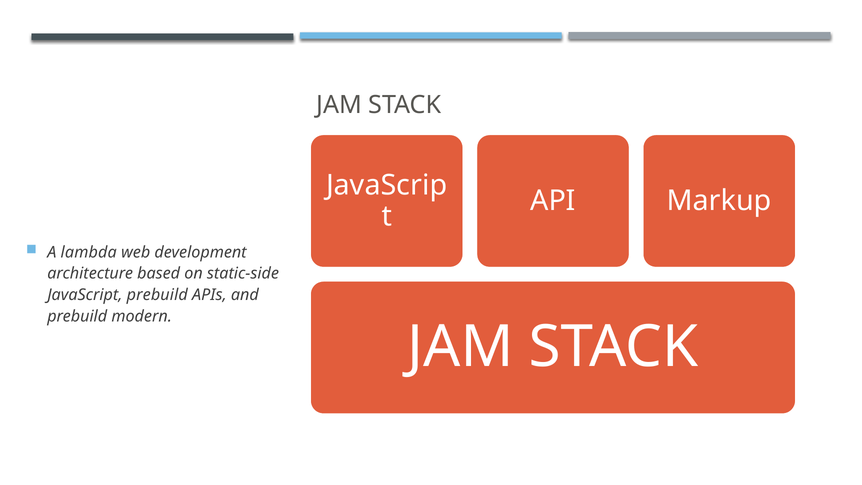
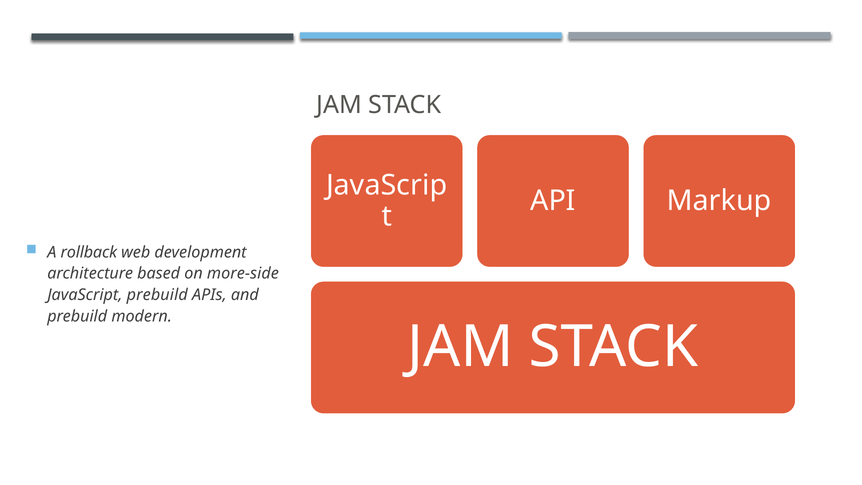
lambda: lambda -> rollback (89, 252)
static-side: static-side -> more-side (243, 273)
